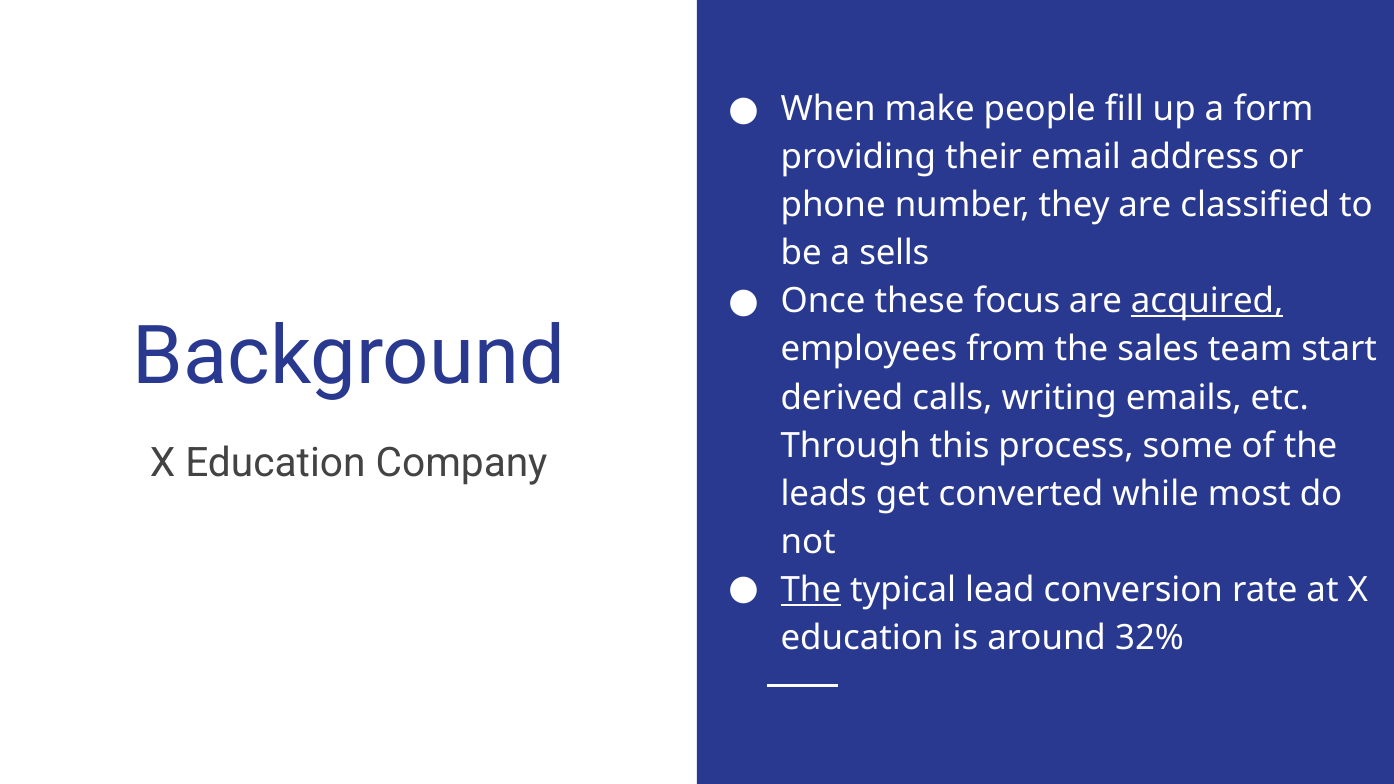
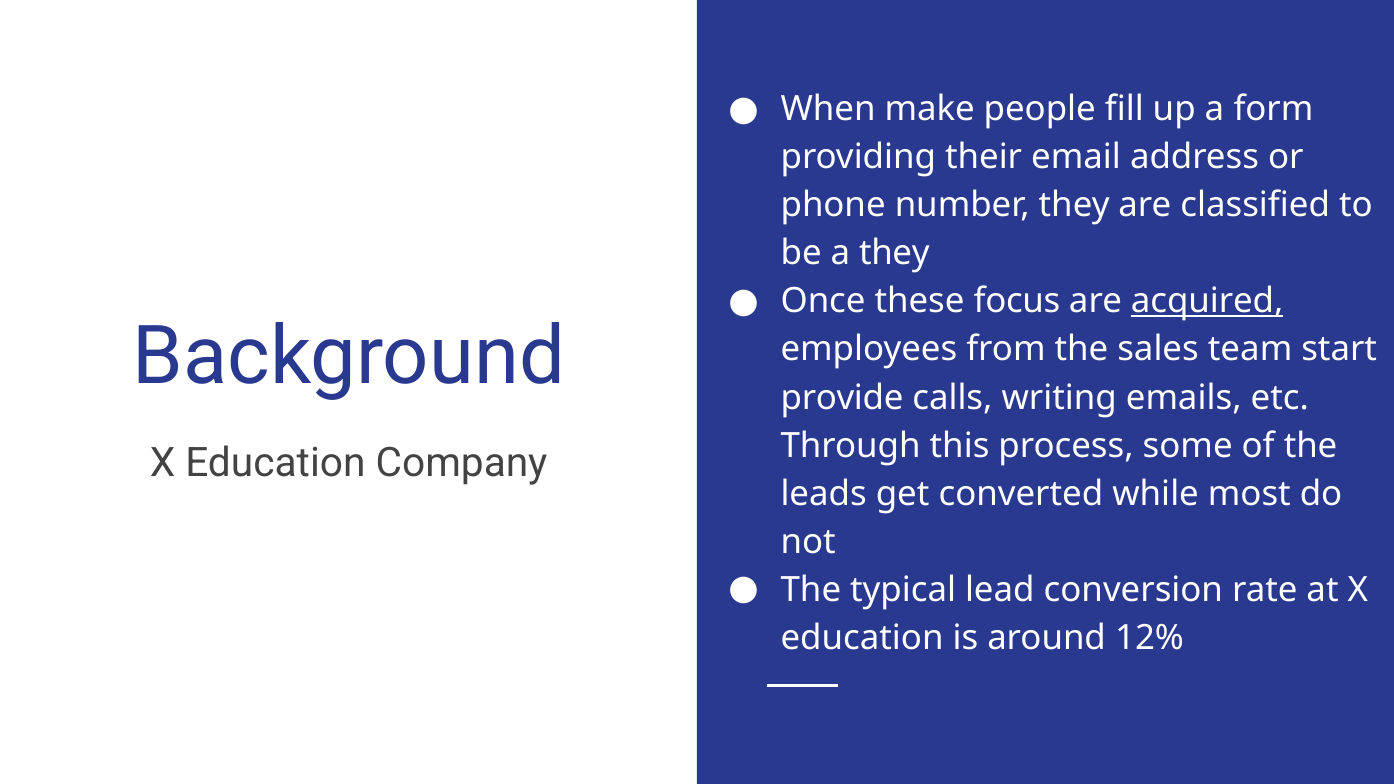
a sells: sells -> they (894, 253)
derived: derived -> provide (842, 398)
The underline: present -> none (811, 590)
32%: 32% -> 12% (1149, 638)
